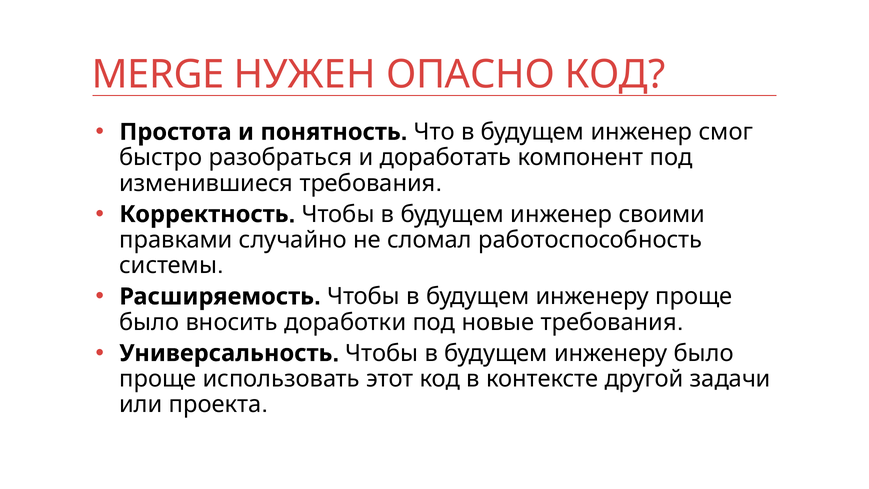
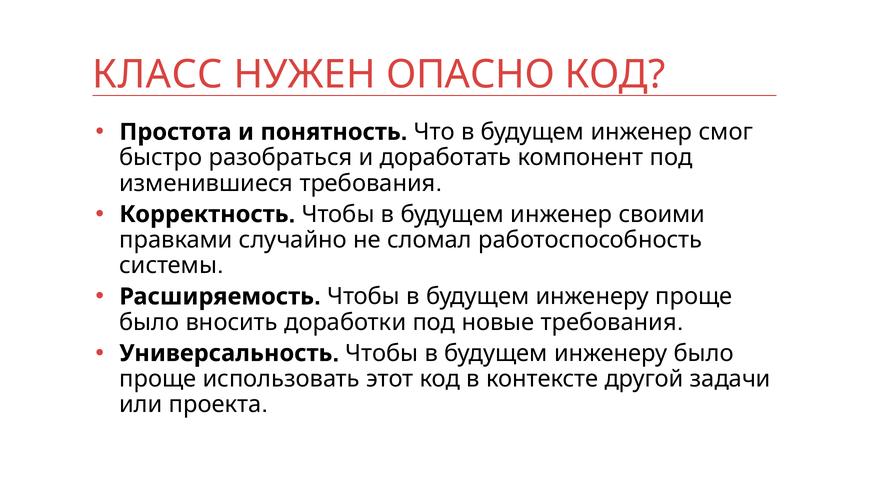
MERGE: MERGE -> КЛАСС (158, 74)
